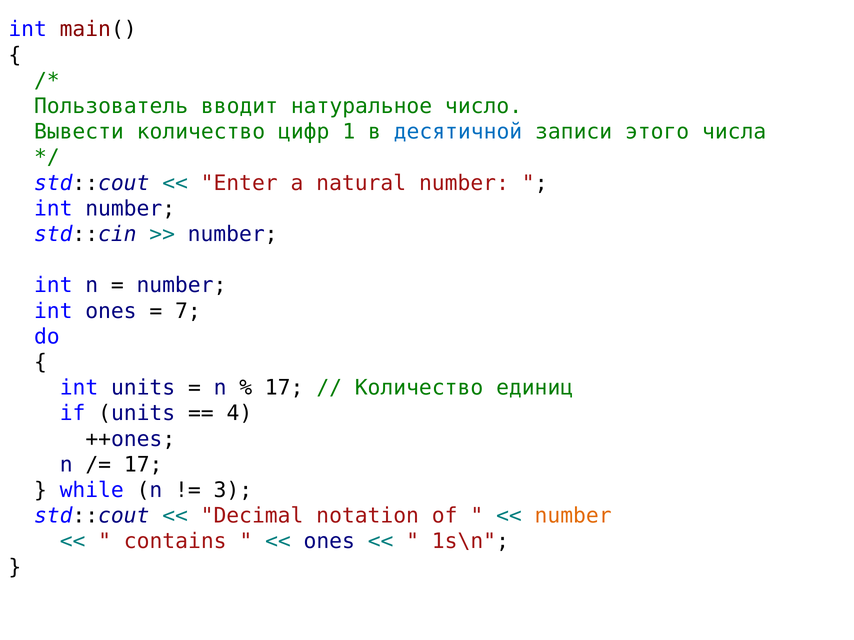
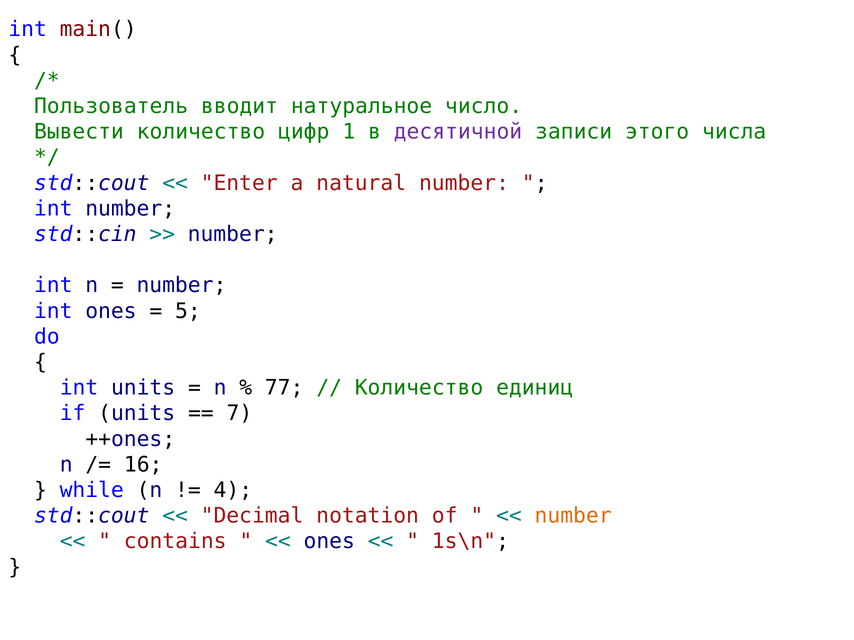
десятичной colour: blue -> purple (458, 132)
7: 7 -> 5 (188, 311)
17: 17 -> 77 (284, 388)
4: 4 -> 7 (239, 414)
17: 17 -> 16 (143, 465)
3: 3 -> 4 (233, 491)
